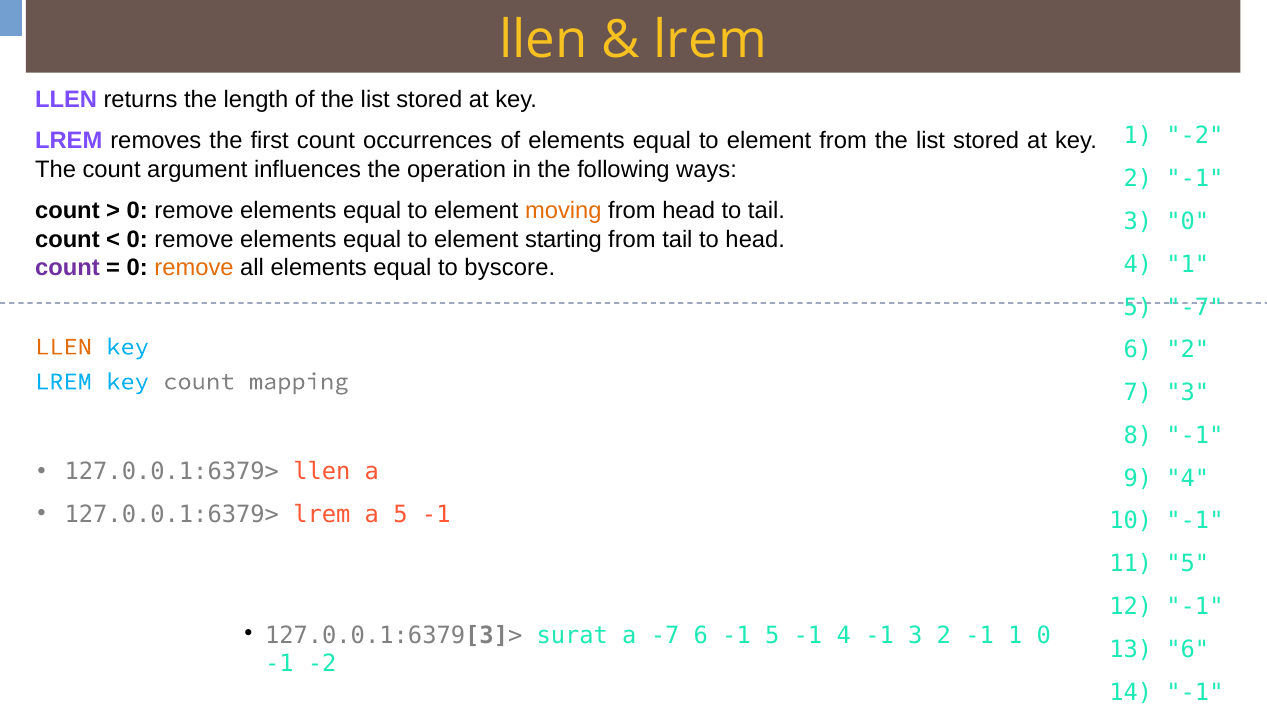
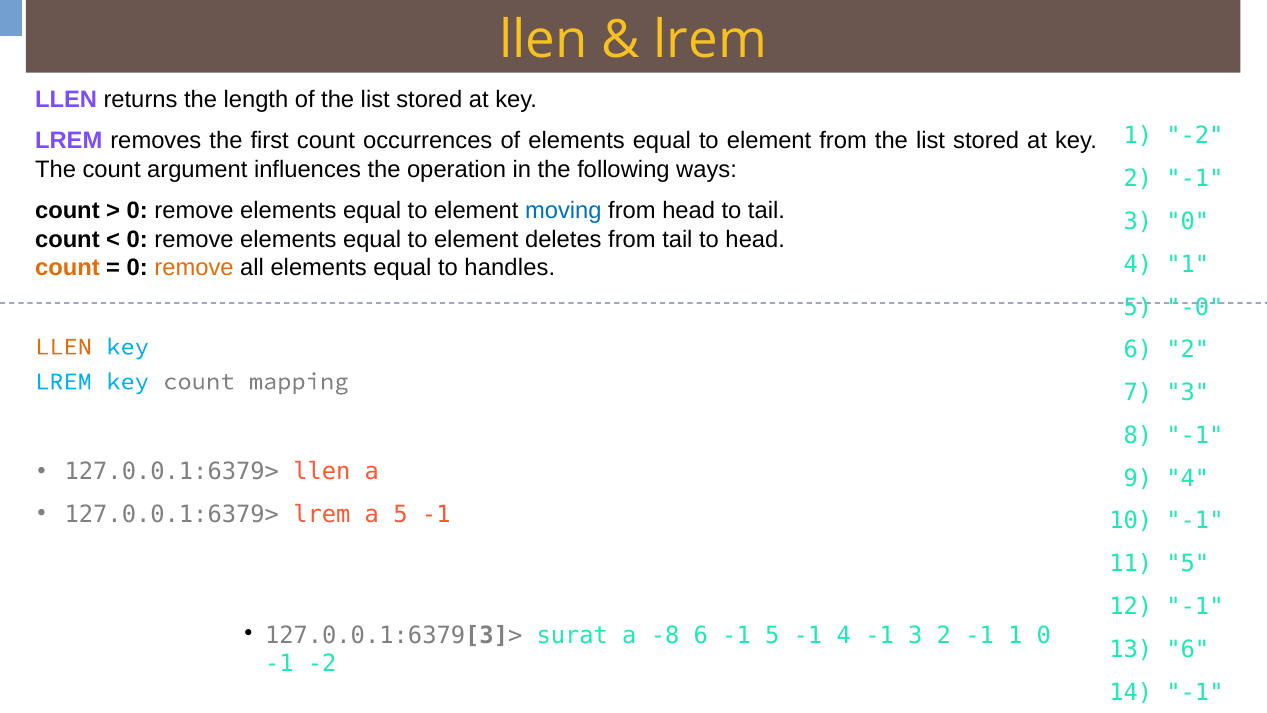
moving colour: orange -> blue (563, 211)
starting: starting -> deletes (563, 239)
count colour: purple -> orange (67, 268)
byscore: byscore -> handles (510, 268)
5 -7: -7 -> -0 (1195, 307)
a -7: -7 -> -8 (665, 635)
